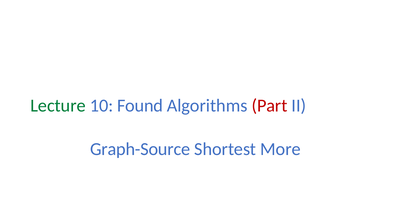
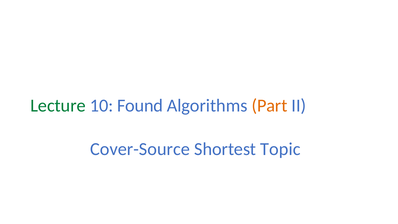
Part colour: red -> orange (269, 106)
Graph-Source: Graph-Source -> Cover-Source (140, 149)
More: More -> Topic (280, 149)
